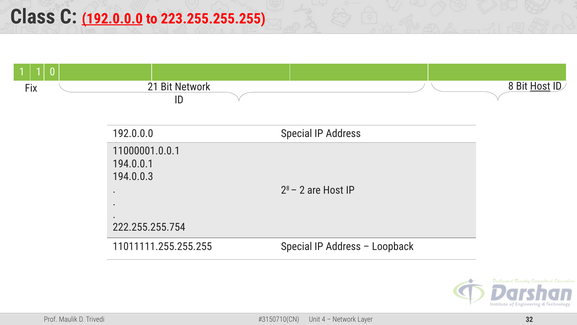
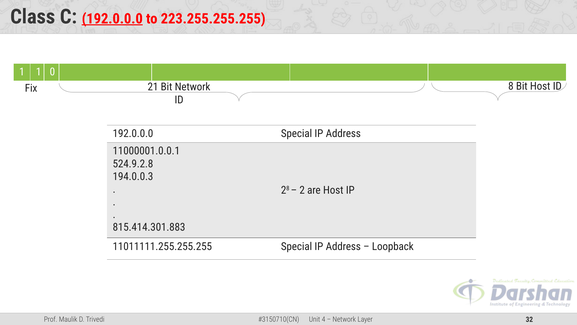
Host underline: present -> none (540, 86)
194.0.0.1: 194.0.0.1 -> 524.9.2.8 (133, 164)
222.255.255.754: 222.255.255.754 -> 815.414.301.883 (149, 227)
